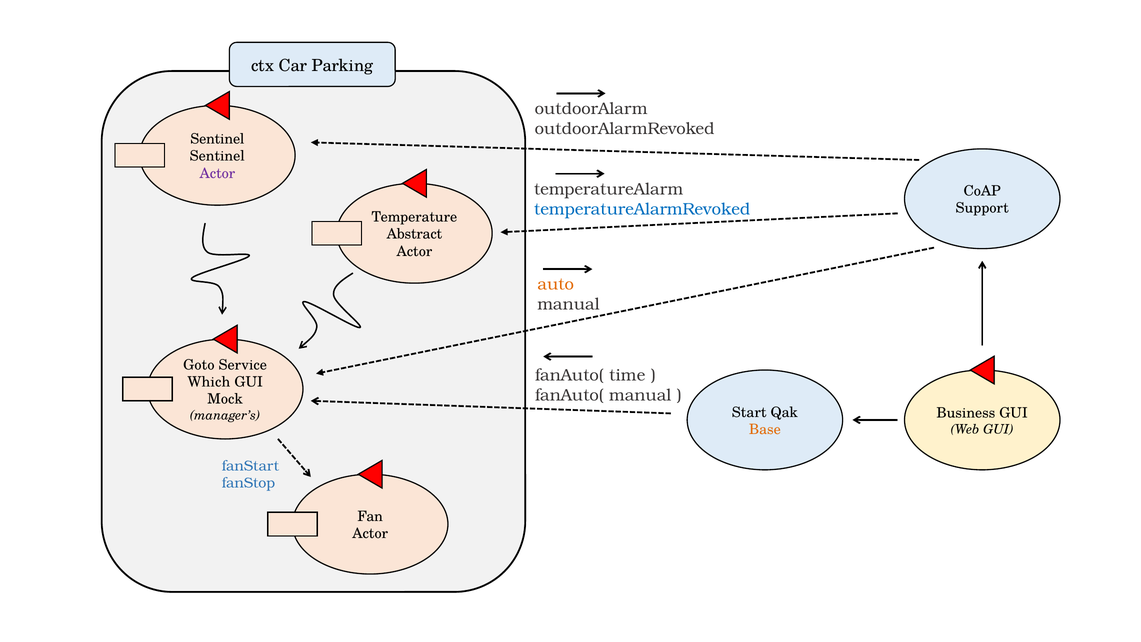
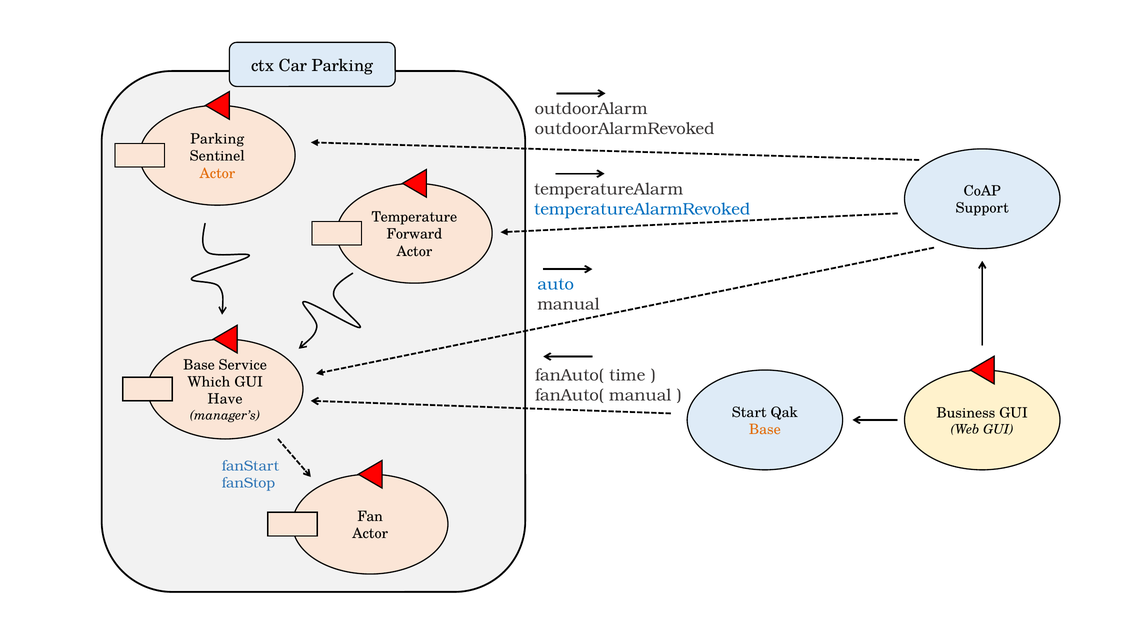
Sentinel: Sentinel -> Parking (217, 139)
Actor colour: purple -> orange (217, 173)
Abstract: Abstract -> Forward (414, 234)
auto colour: orange -> blue (556, 284)
Goto: Goto -> Base (199, 365)
Mock: Mock -> Have (225, 399)
